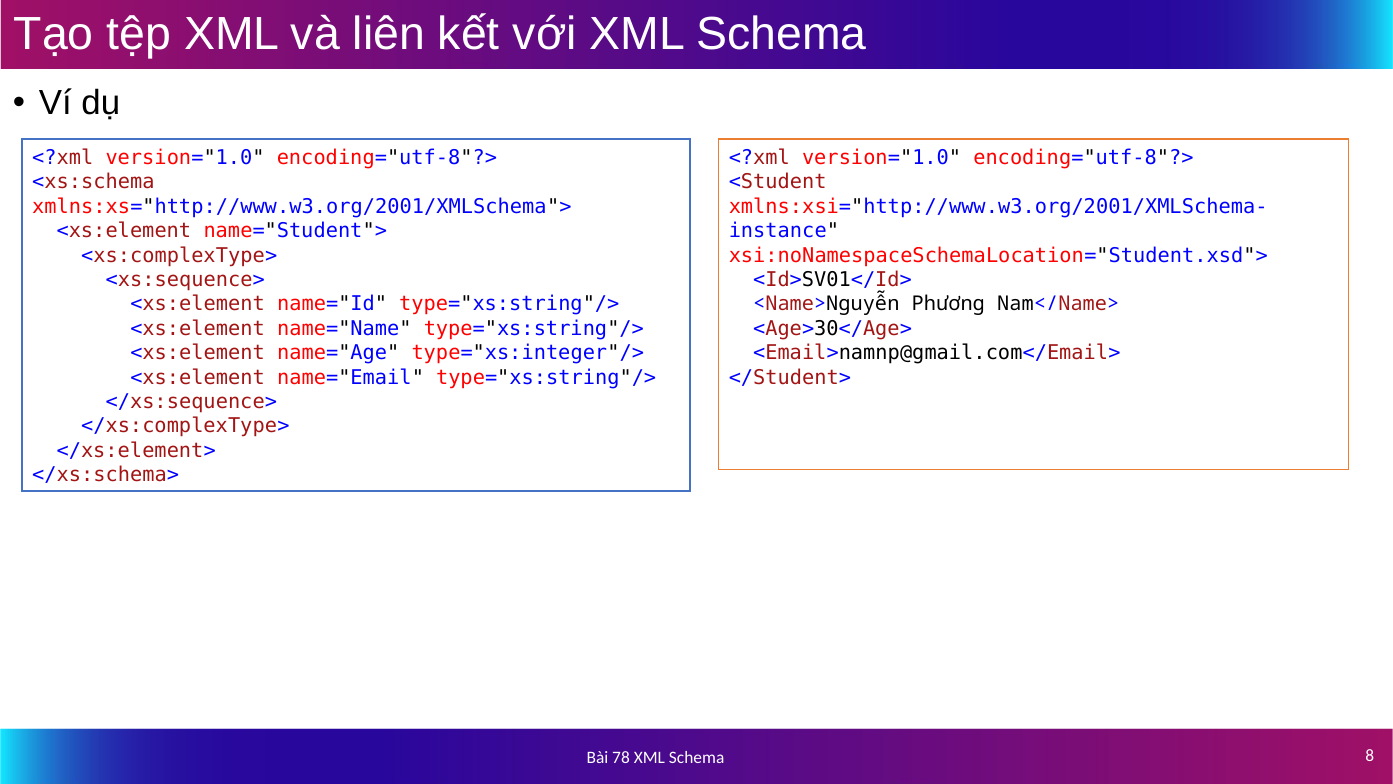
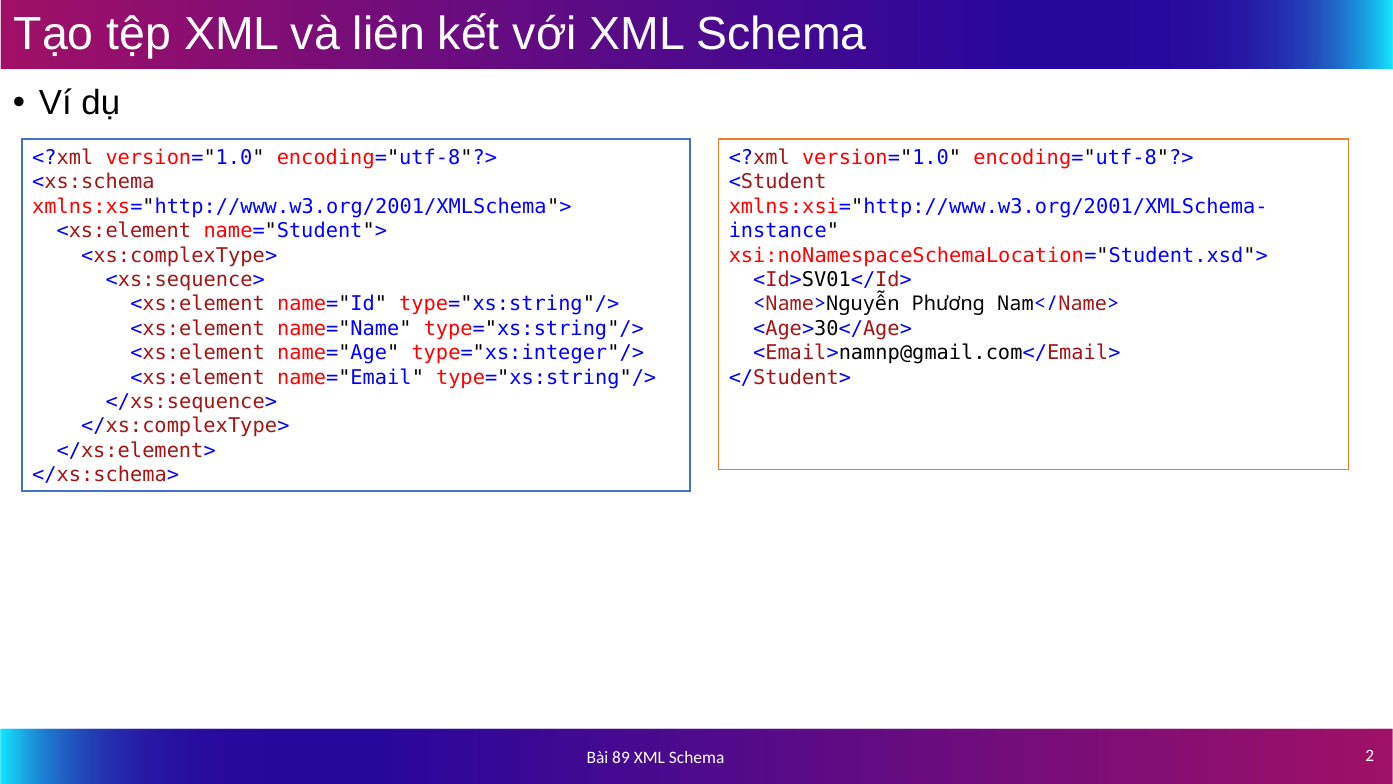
78: 78 -> 89 (621, 757)
8: 8 -> 2 (1370, 756)
